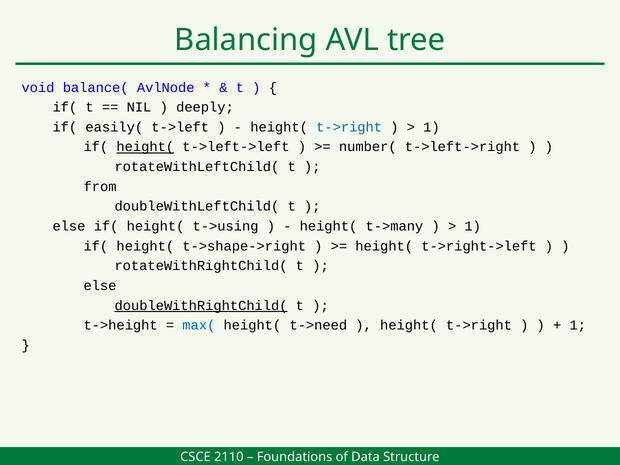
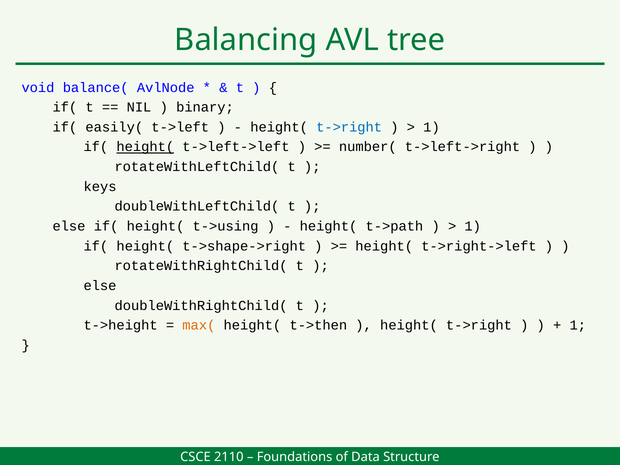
deeply: deeply -> binary (205, 107)
from: from -> keys (100, 187)
t->many: t->many -> t->path (394, 226)
doubleWithRightChild( underline: present -> none (201, 306)
max( colour: blue -> orange (199, 325)
t->need: t->need -> t->then (318, 325)
